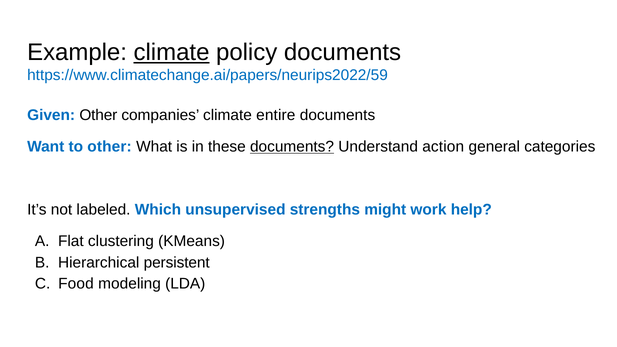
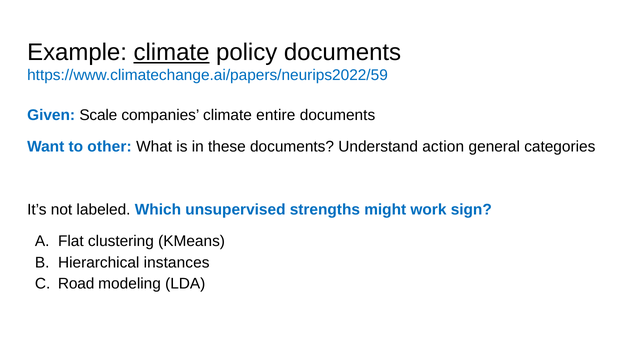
Given Other: Other -> Scale (98, 115)
documents underline: present -> none (292, 147)
help: help -> sign (471, 210)
persistent: persistent -> instances (177, 263)
Food: Food -> Road (76, 284)
